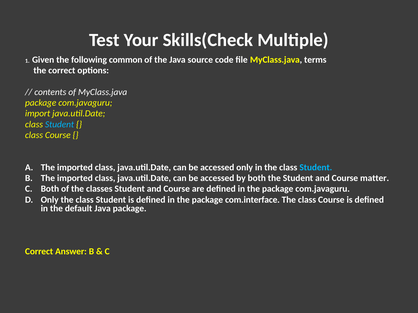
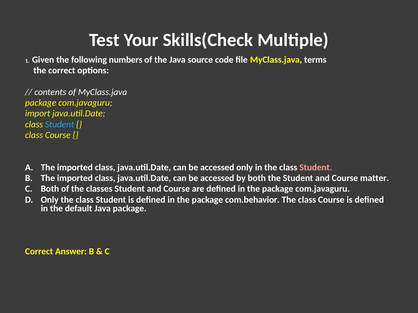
common: common -> numbers (126, 60)
Student colour: light blue -> pink (316, 168)
com.interface: com.interface -> com.behavior (252, 200)
